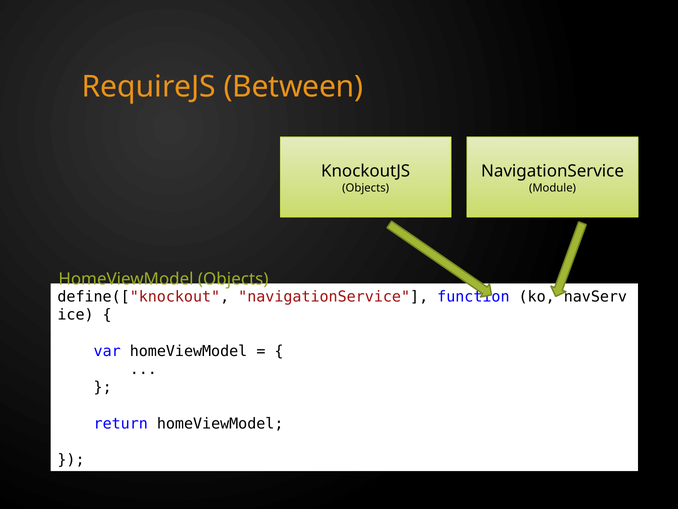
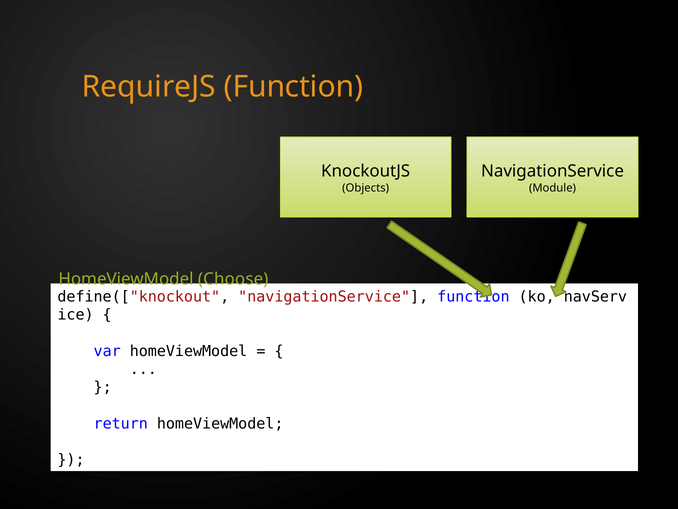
RequireJS Between: Between -> Function (293, 86)
HomeViewModel Objects: Objects -> Choose (233, 279)
